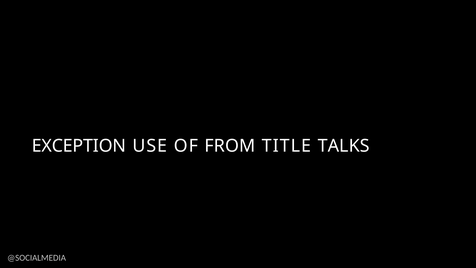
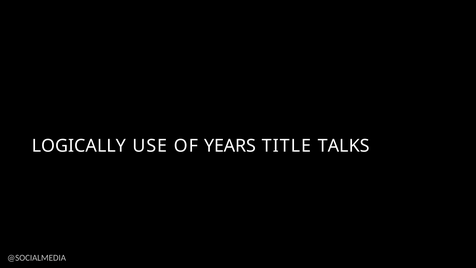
EXCEPTION: EXCEPTION -> LOGICALLY (79, 146)
FROM: FROM -> YEARS (230, 146)
